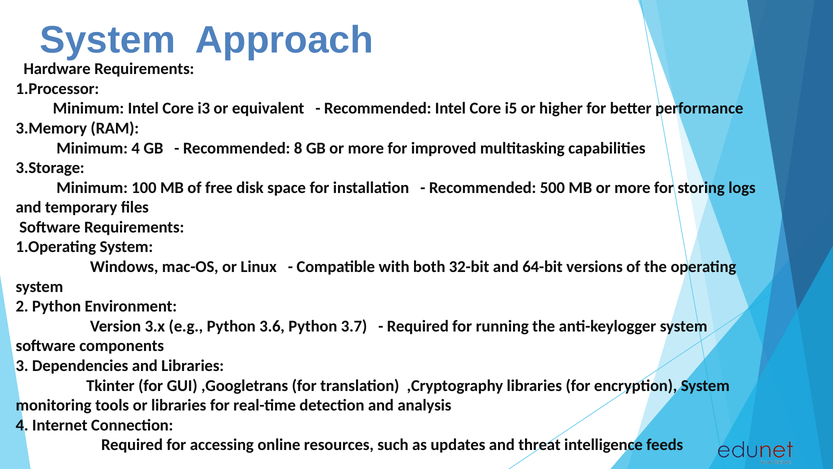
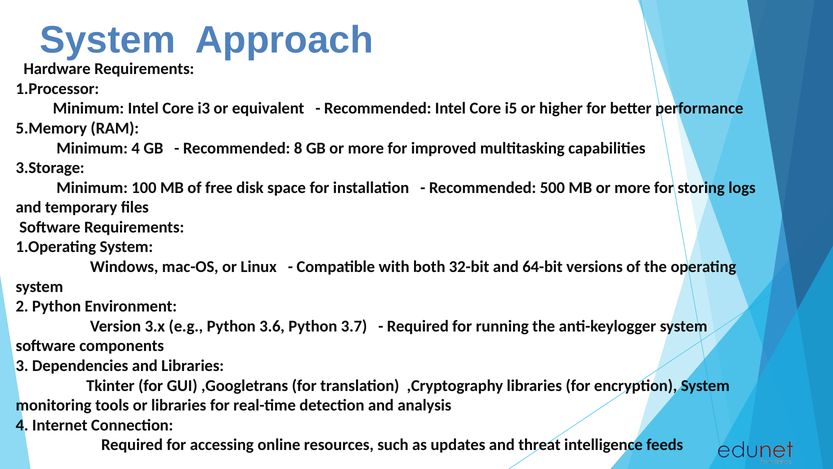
3.Memory: 3.Memory -> 5.Memory (51, 128)
